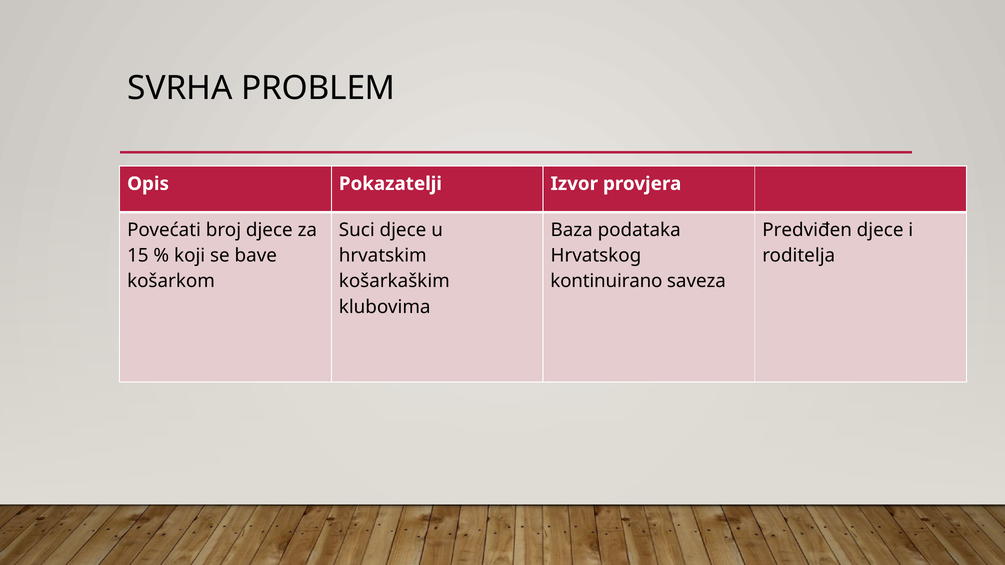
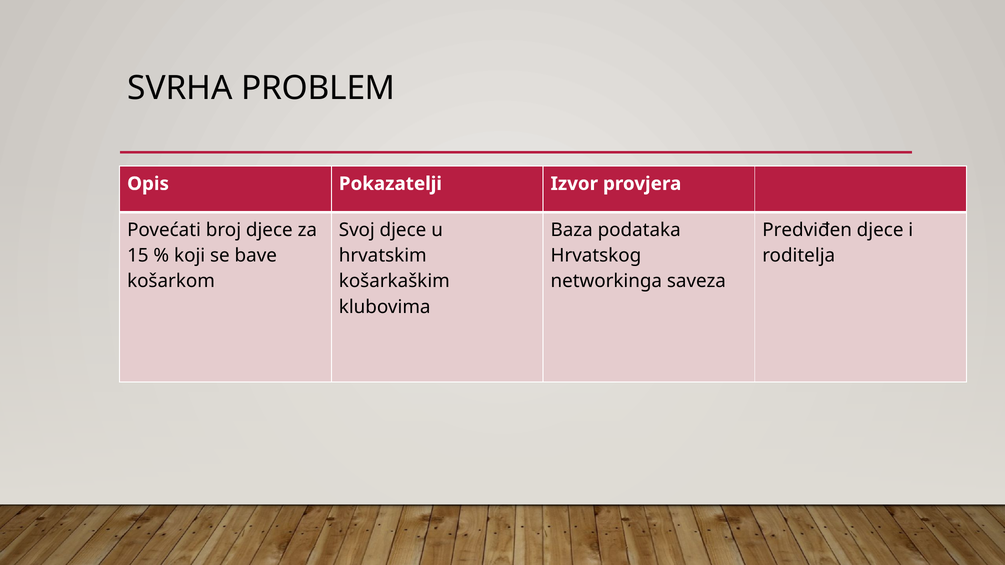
Suci: Suci -> Svoj (357, 230)
kontinuirano: kontinuirano -> networkinga (606, 281)
